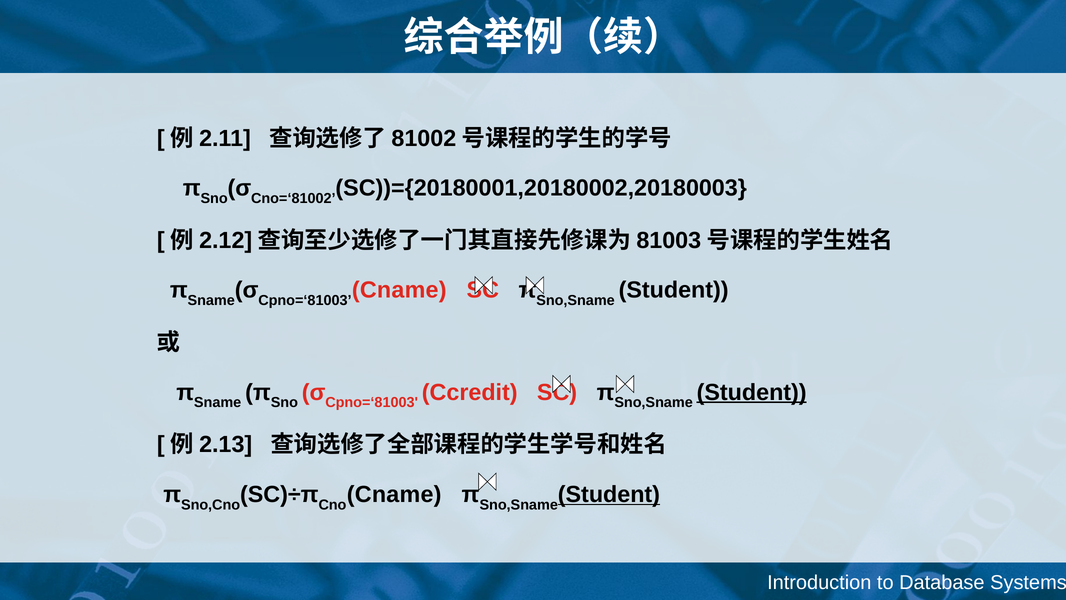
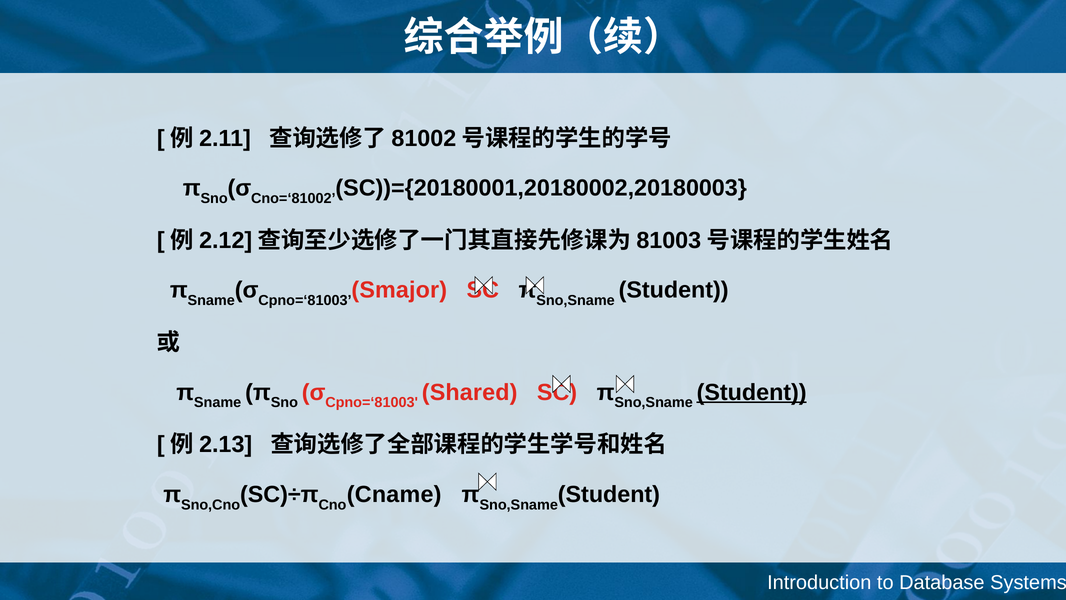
Cname: Cname -> Smajor (399, 290)
Ccredit: Ccredit -> Shared (470, 392)
Student underline: present -> none (609, 494)
